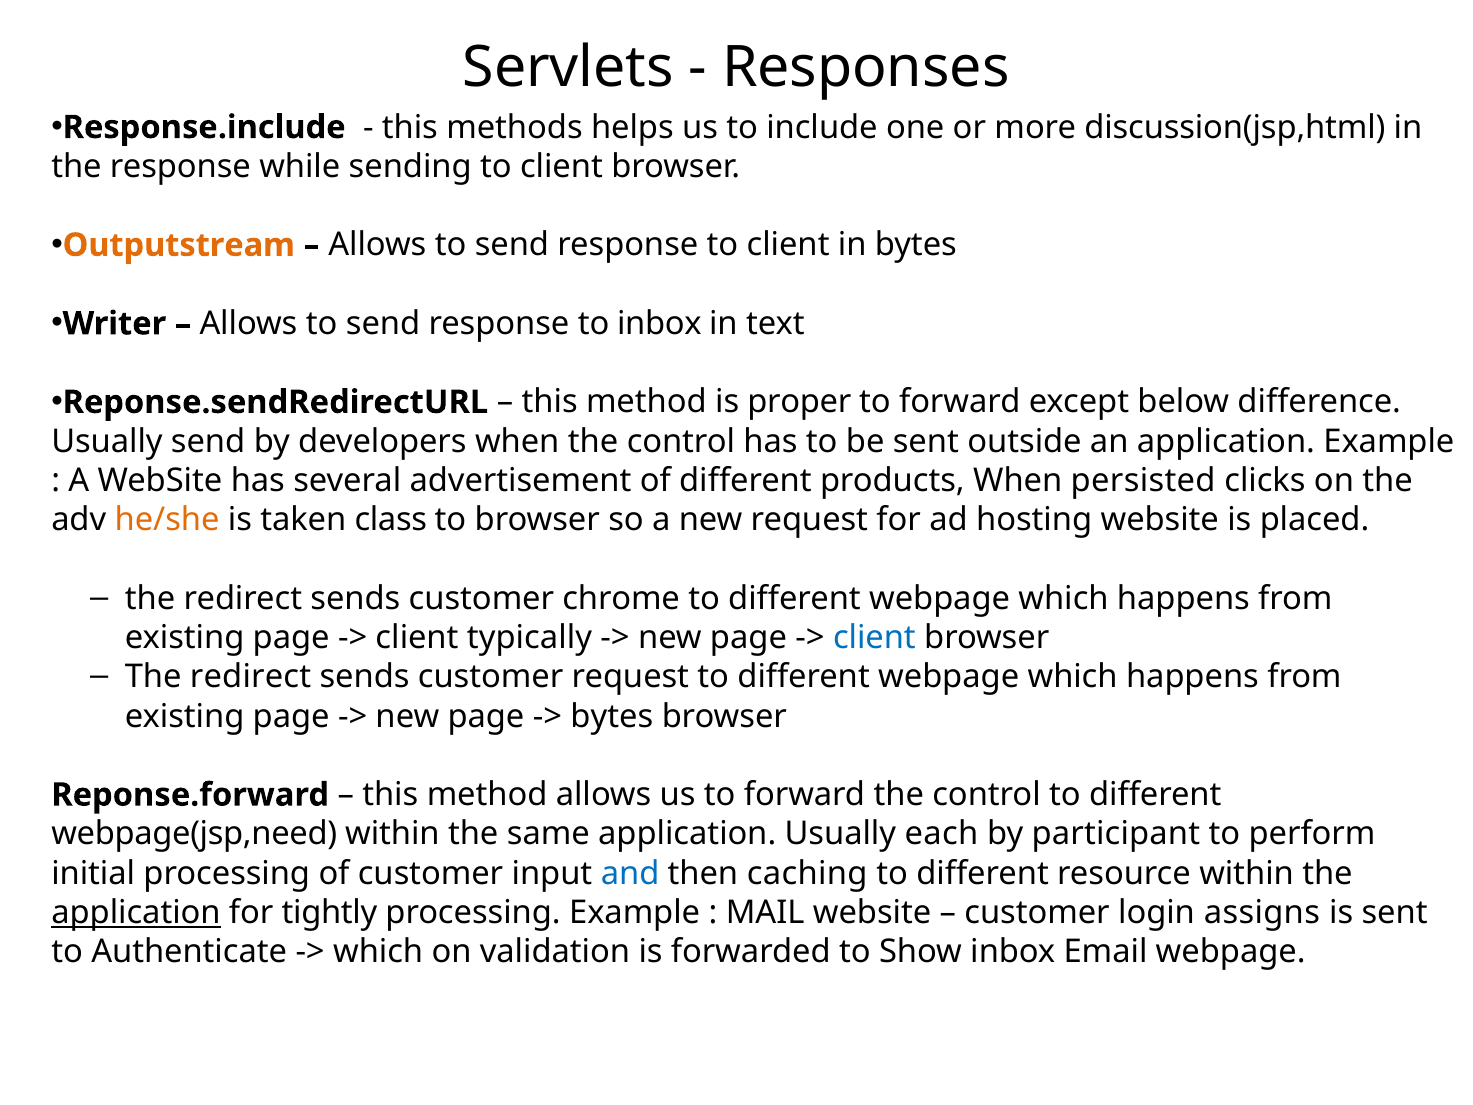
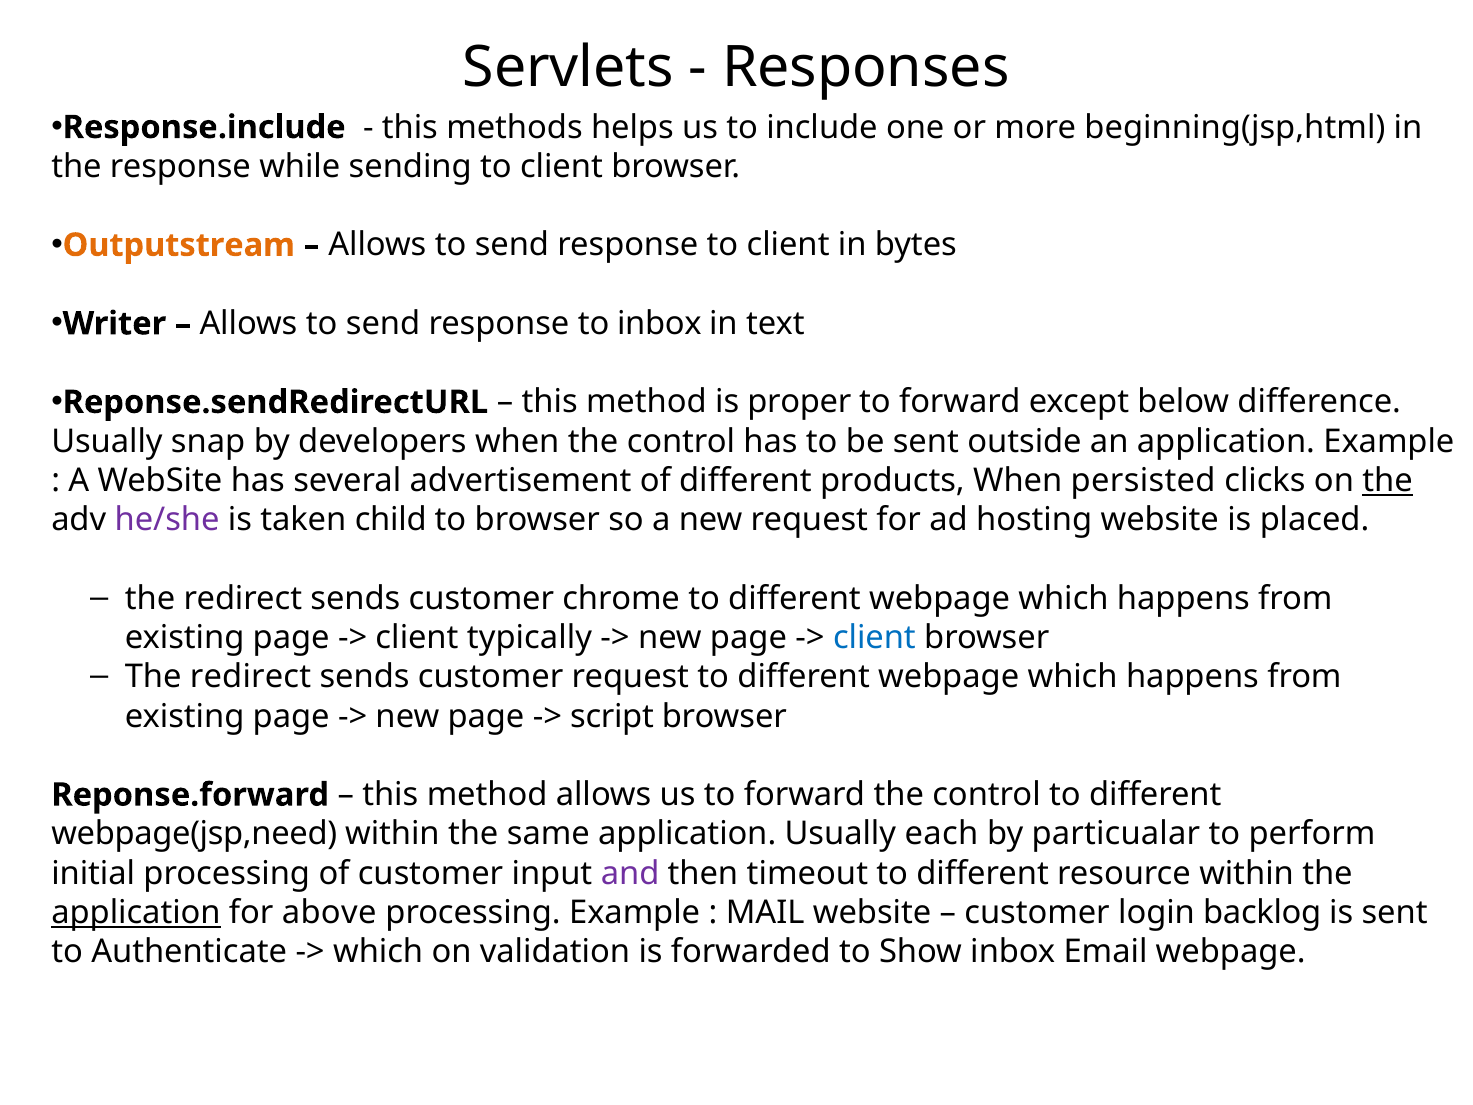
discussion(jsp,html: discussion(jsp,html -> beginning(jsp,html (1235, 127)
Usually send: send -> snap (208, 441)
the underline: none -> present (1388, 481)
he/she colour: orange -> purple (167, 520)
class: class -> child (391, 520)
bytes: bytes -> script (612, 716)
participant: participant -> particualar (1116, 834)
and colour: blue -> purple (630, 873)
caching: caching -> timeout (807, 873)
tightly: tightly -> above (329, 912)
assigns: assigns -> backlog (1262, 912)
